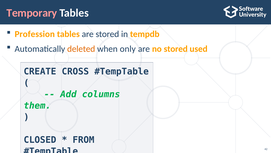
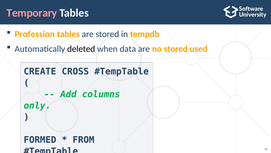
deleted colour: orange -> black (81, 49)
only: only -> data (128, 49)
them: them -> only (37, 105)
CLOSED: CLOSED -> FORMED (40, 139)
